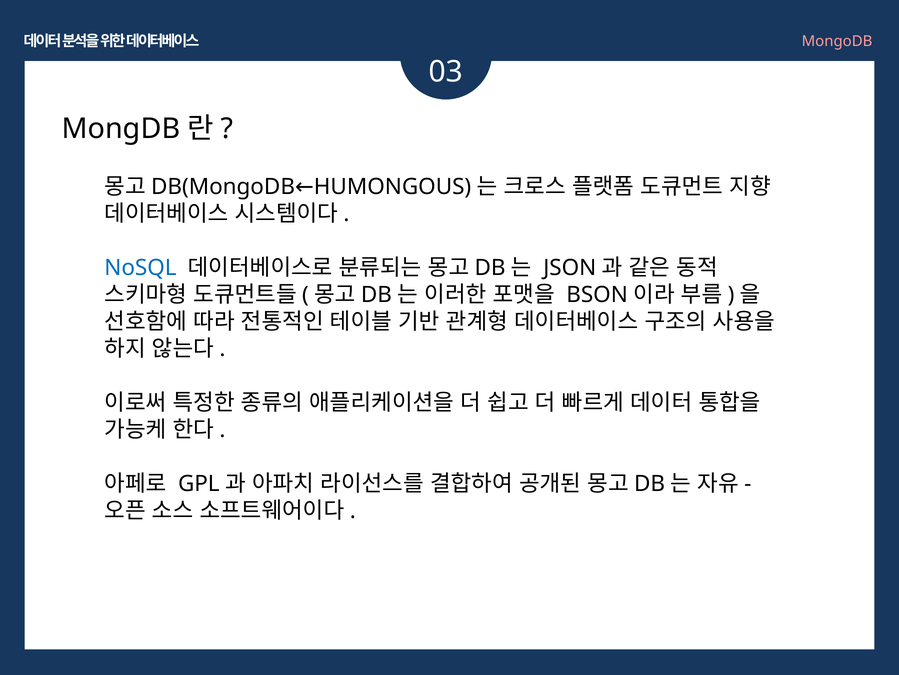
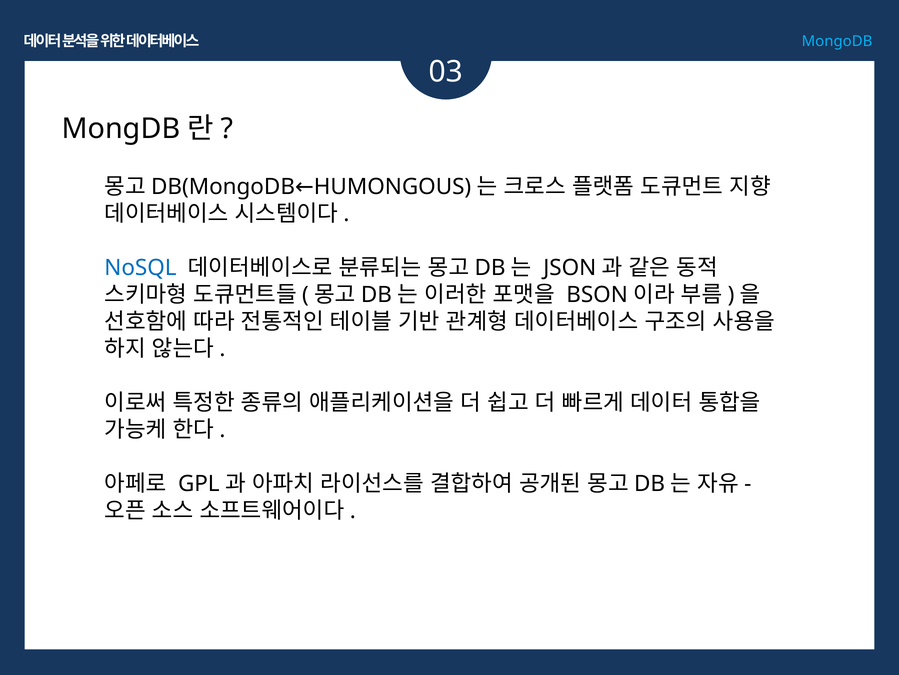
MongoDB colour: pink -> light blue (837, 41)
